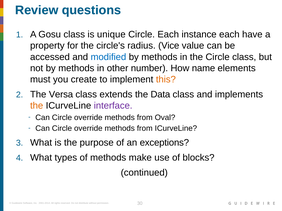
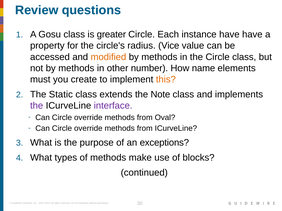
unique: unique -> greater (111, 35)
instance each: each -> have (229, 35)
modified colour: blue -> orange (108, 57)
Versa: Versa -> Static (61, 95)
Data: Data -> Note (160, 95)
the colour: orange -> purple (37, 106)
